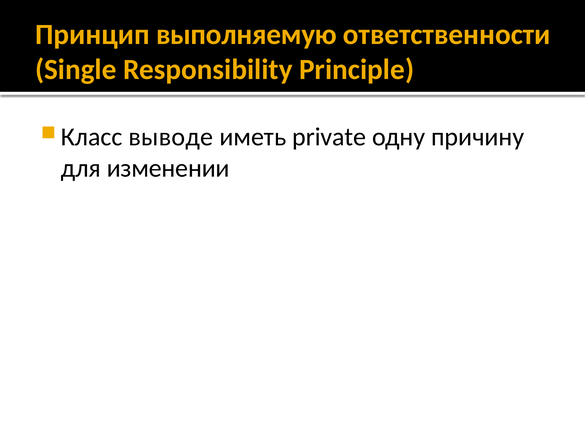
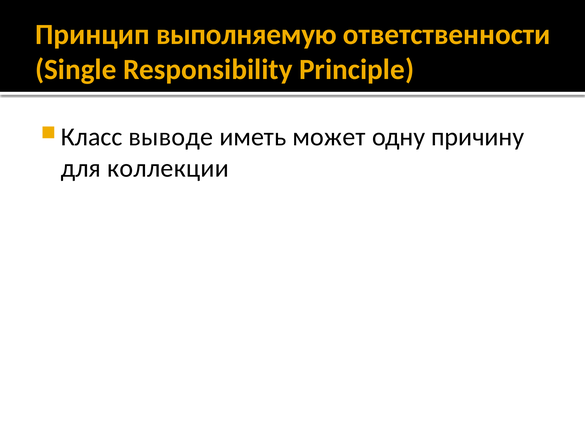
private: private -> может (329, 137)
изменении: изменении -> коллекции (168, 168)
